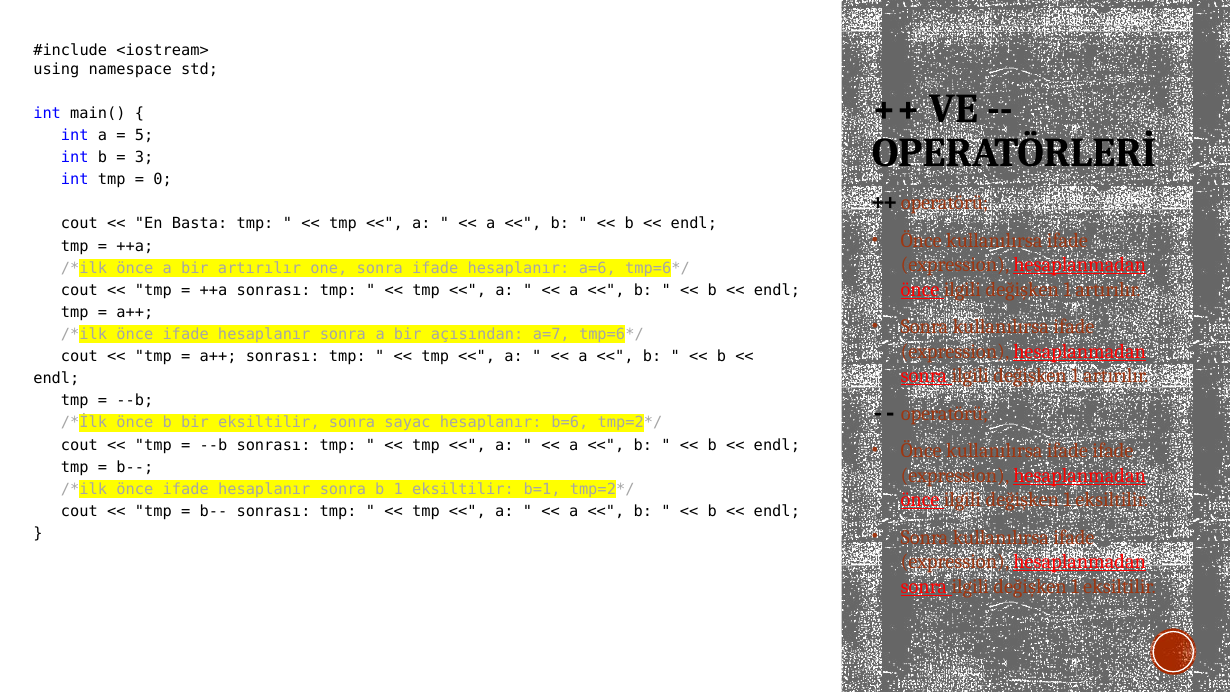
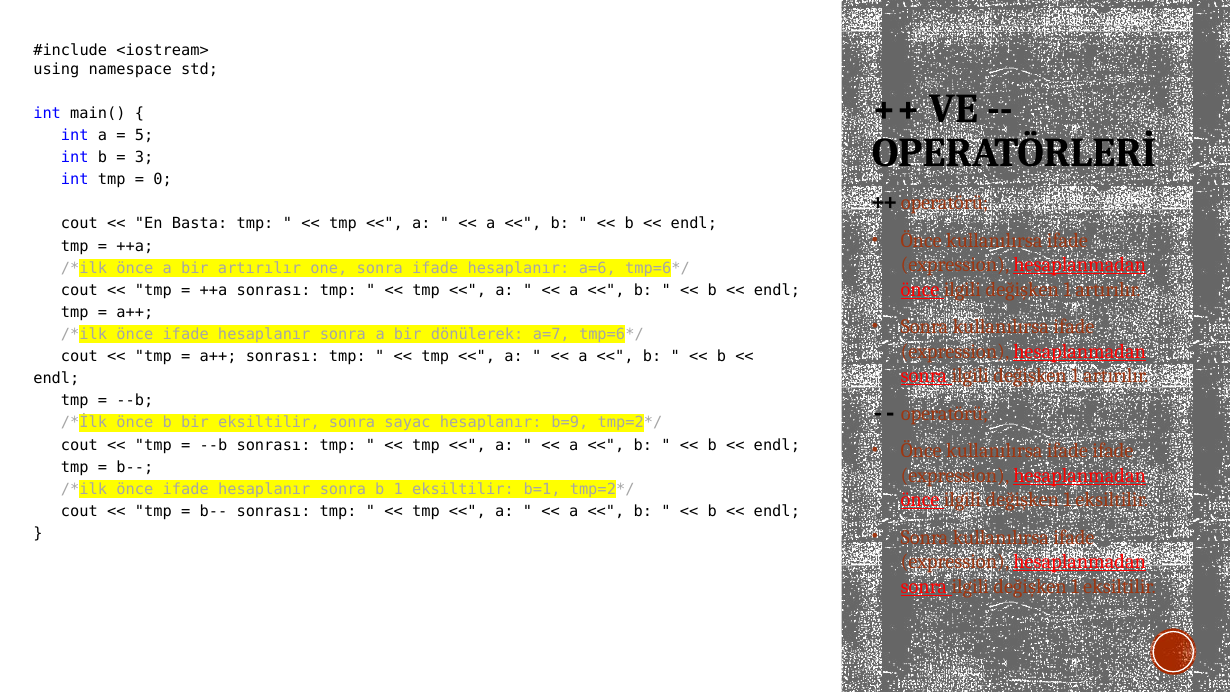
açısından: açısından -> dönülerek (477, 334)
b=6: b=6 -> b=9 (570, 423)
